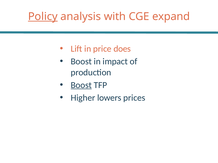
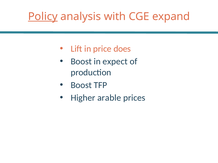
impact: impact -> expect (115, 62)
Boost underline: present -> none (81, 85)
lowers: lowers -> arable (109, 98)
